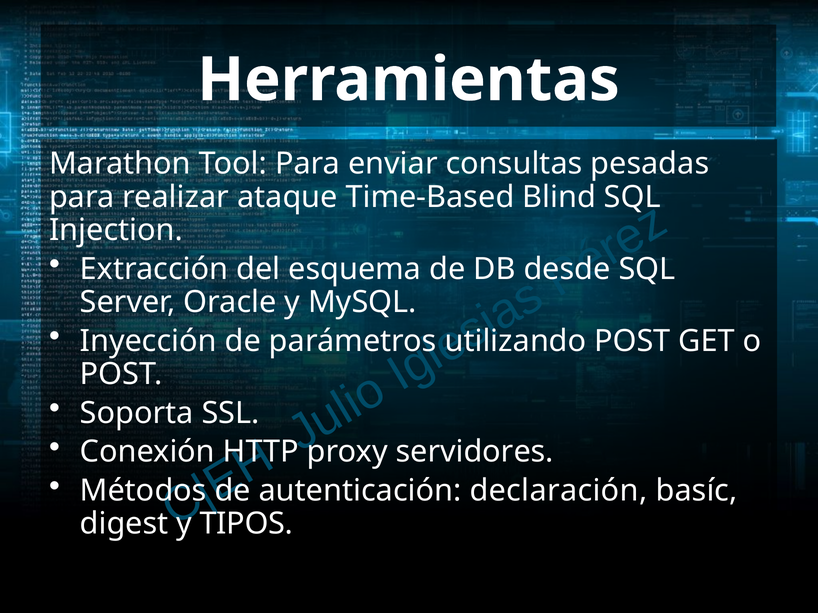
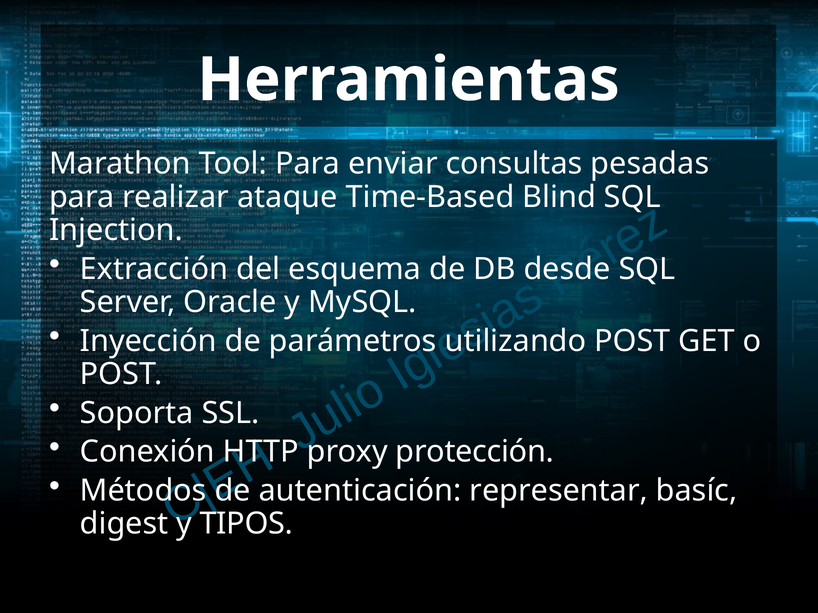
servidores: servidores -> protección (475, 452)
declaración: declaración -> representar (559, 491)
